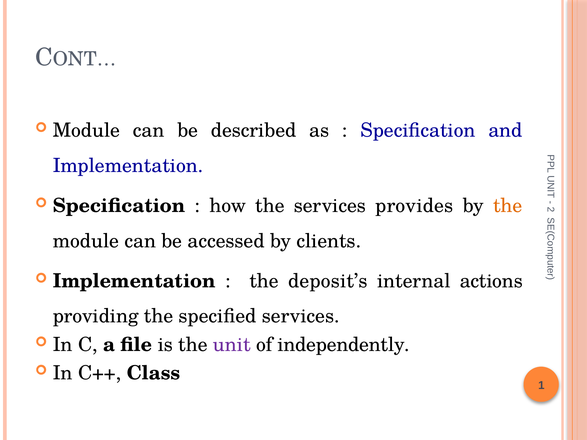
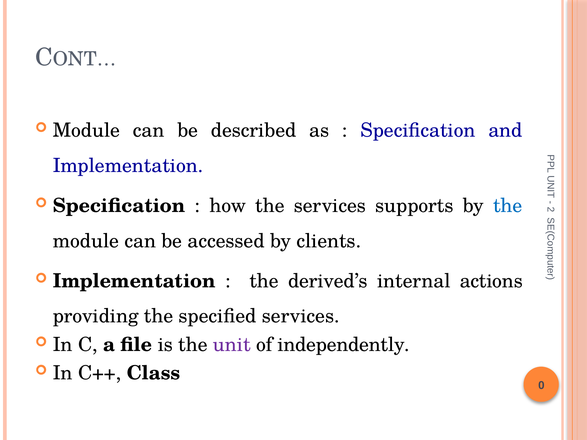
provides: provides -> supports (414, 206)
the colour: orange -> blue (508, 206)
deposit’s: deposit’s -> derived’s (328, 281)
1: 1 -> 0 (541, 386)
